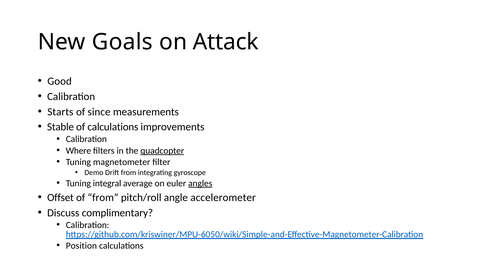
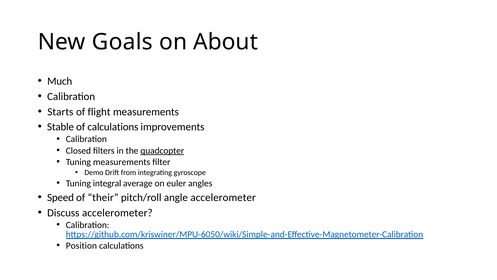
Attack: Attack -> About (226, 42)
Good: Good -> Much (60, 81)
since: since -> flight (99, 112)
Where: Where -> Closed (78, 150)
Tuning magnetometer: magnetometer -> measurements (122, 162)
angles underline: present -> none (200, 183)
Offset: Offset -> Speed (60, 197)
of from: from -> their (103, 197)
Discuss complimentary: complimentary -> accelerometer (117, 213)
